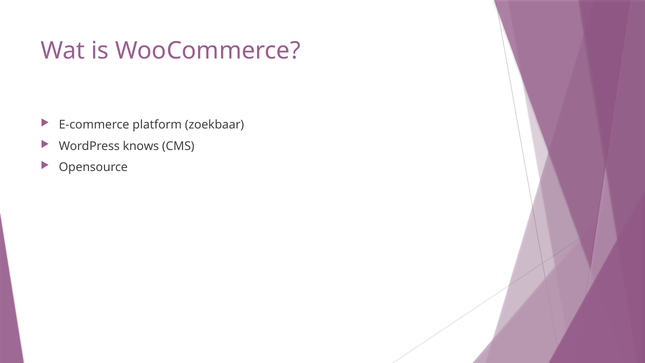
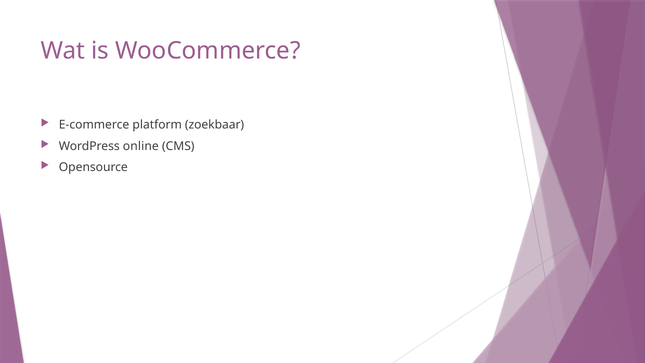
knows: knows -> online (141, 146)
